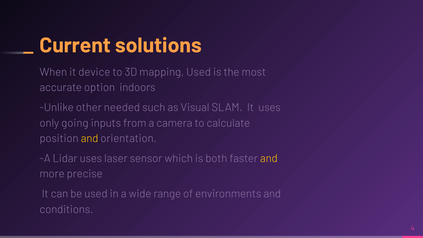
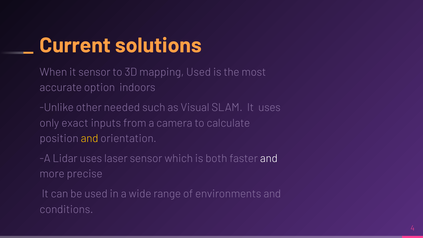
it device: device -> sensor (94, 72)
going: going -> exact (75, 123)
and colour: yellow -> white (269, 158)
